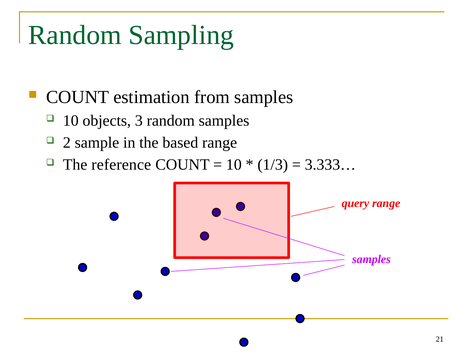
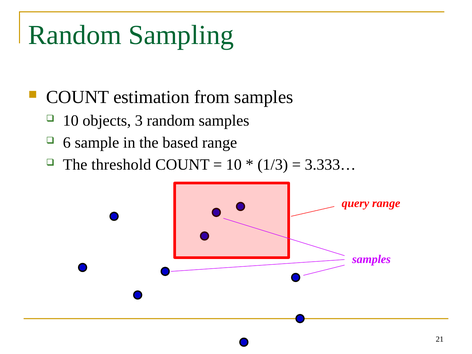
2: 2 -> 6 (67, 143)
reference: reference -> threshold (121, 165)
